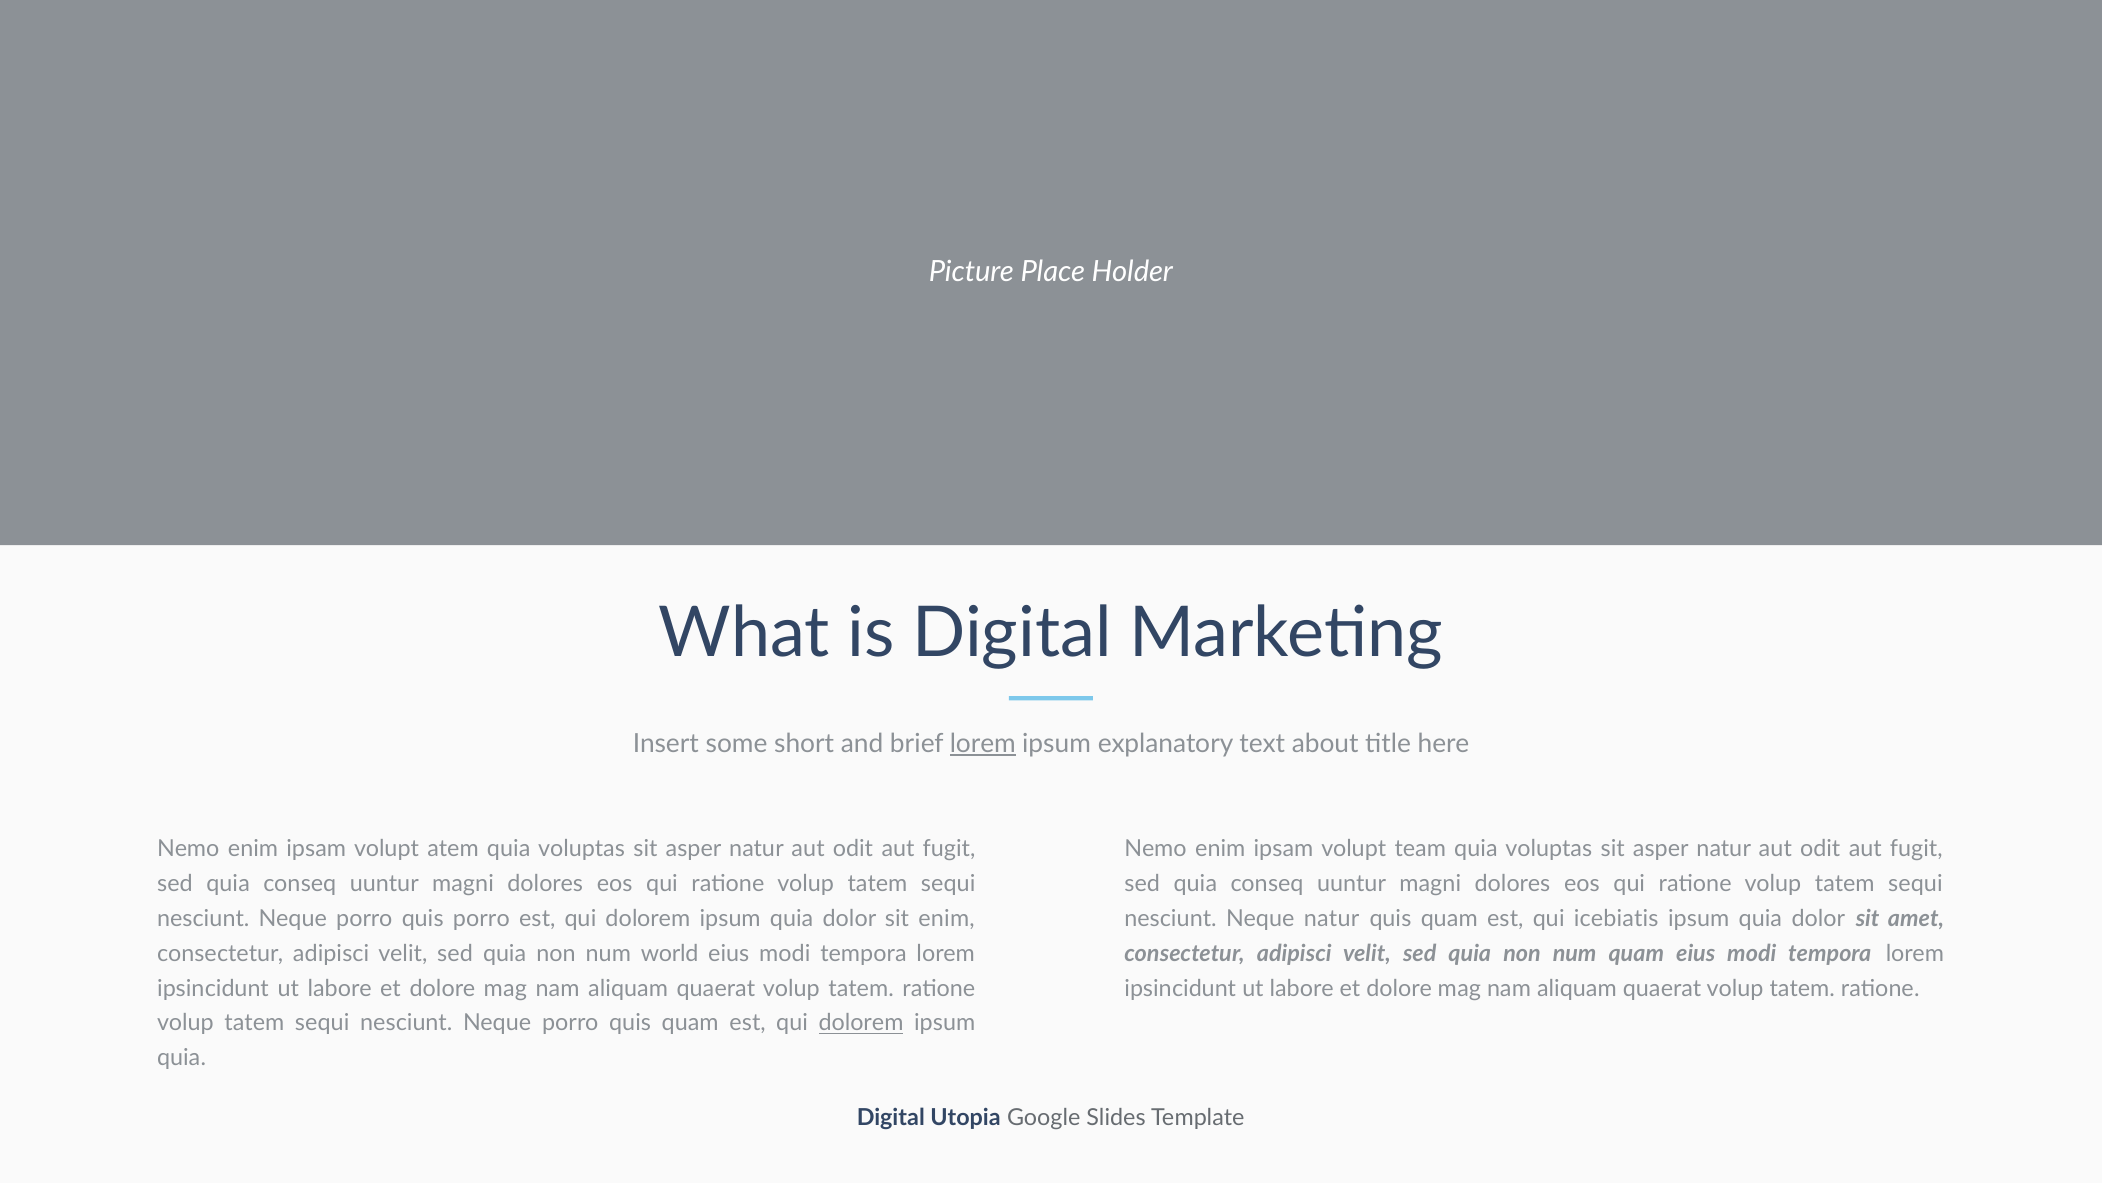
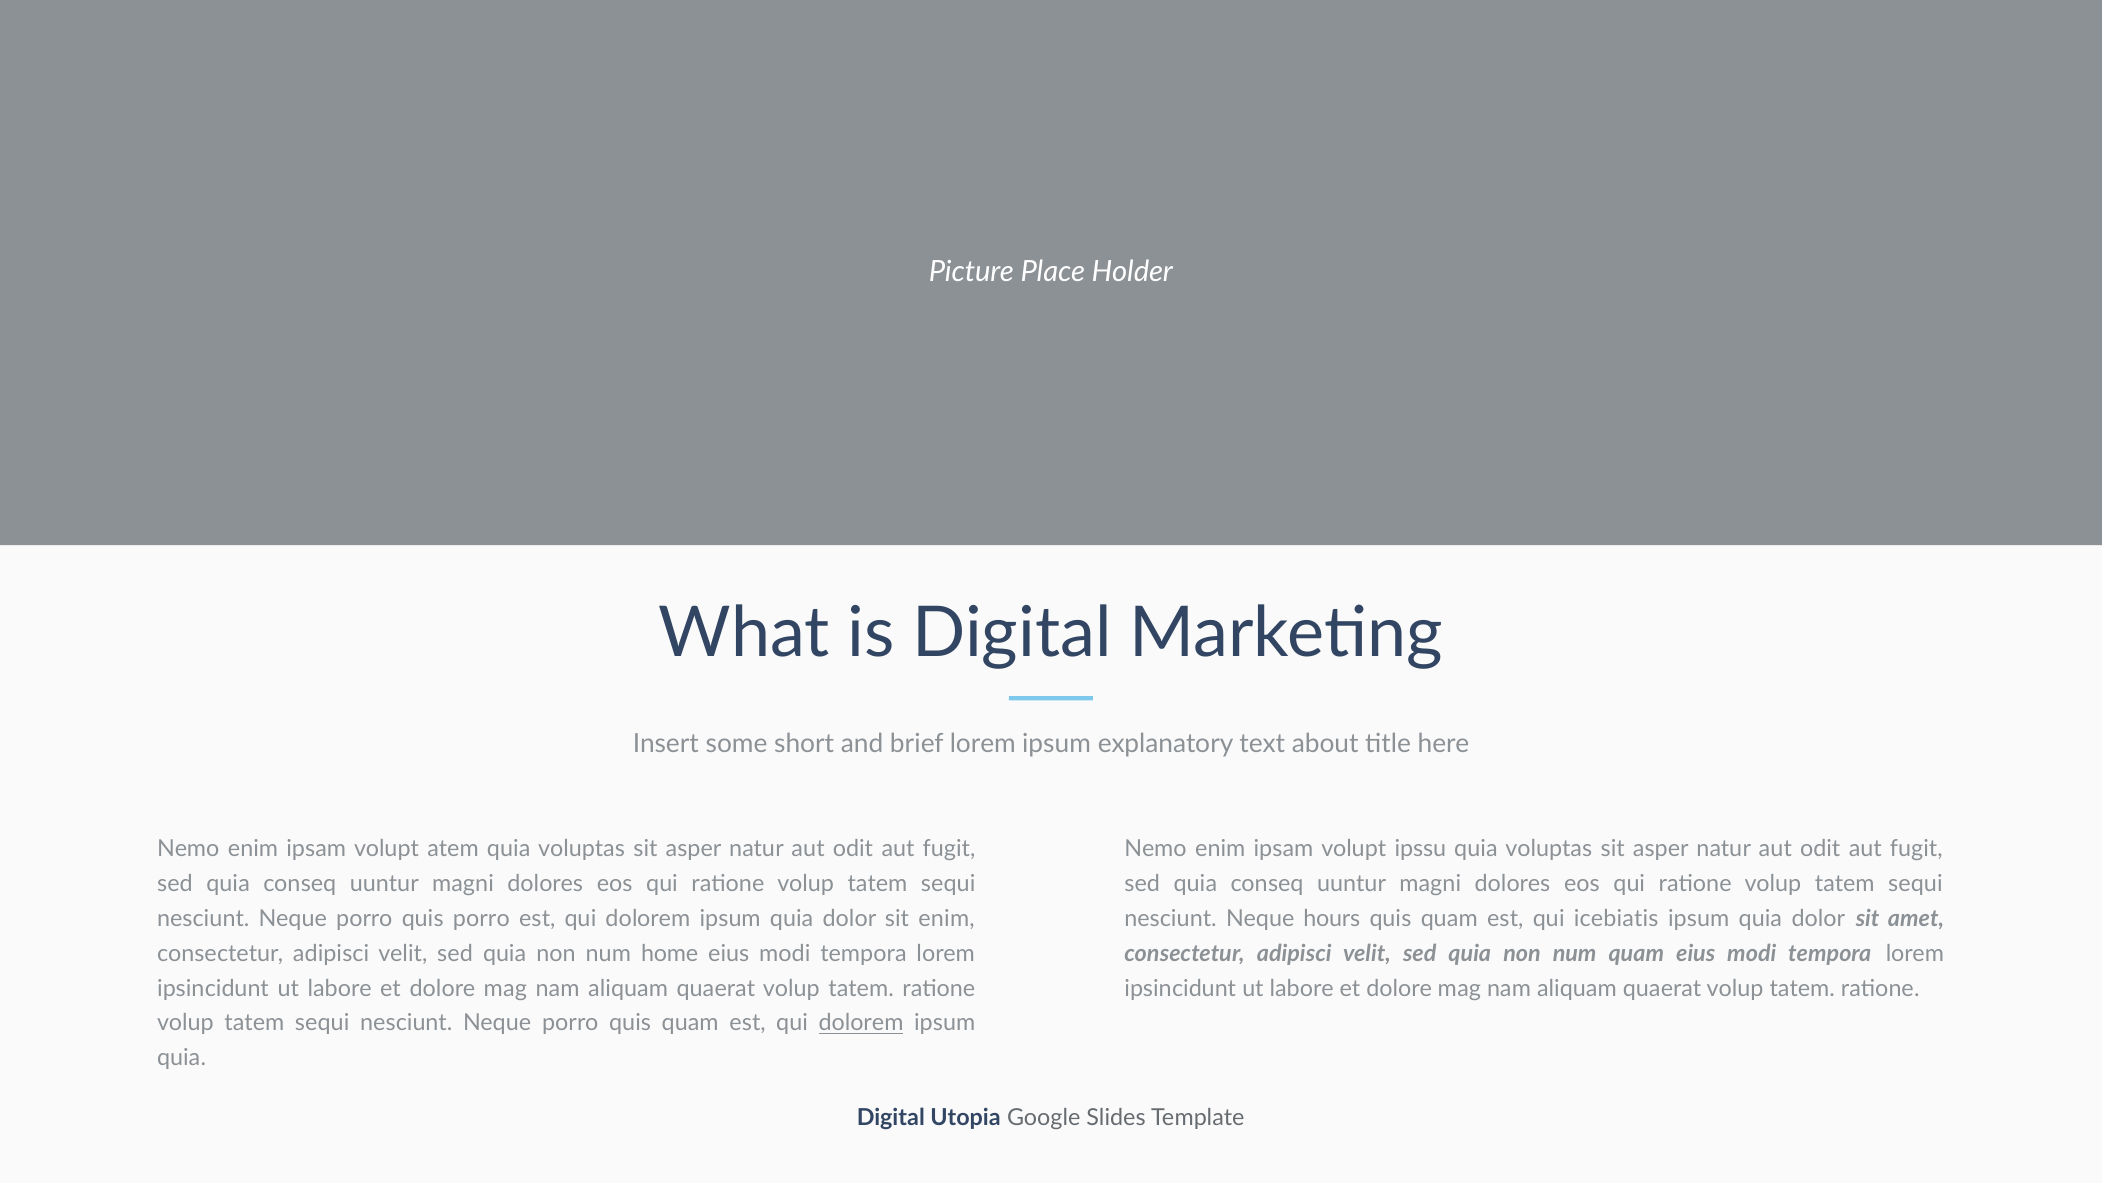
lorem underline: present -> none (983, 743)
team: team -> ipssu (1420, 848)
Neque natur: natur -> hours (1332, 918)
world: world -> home (670, 953)
